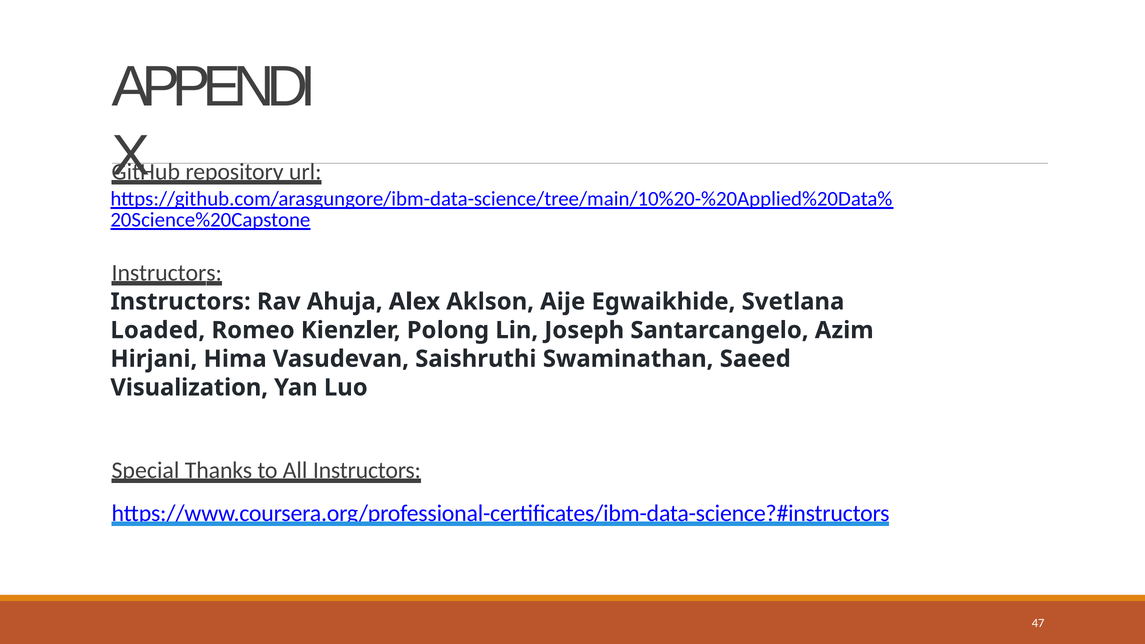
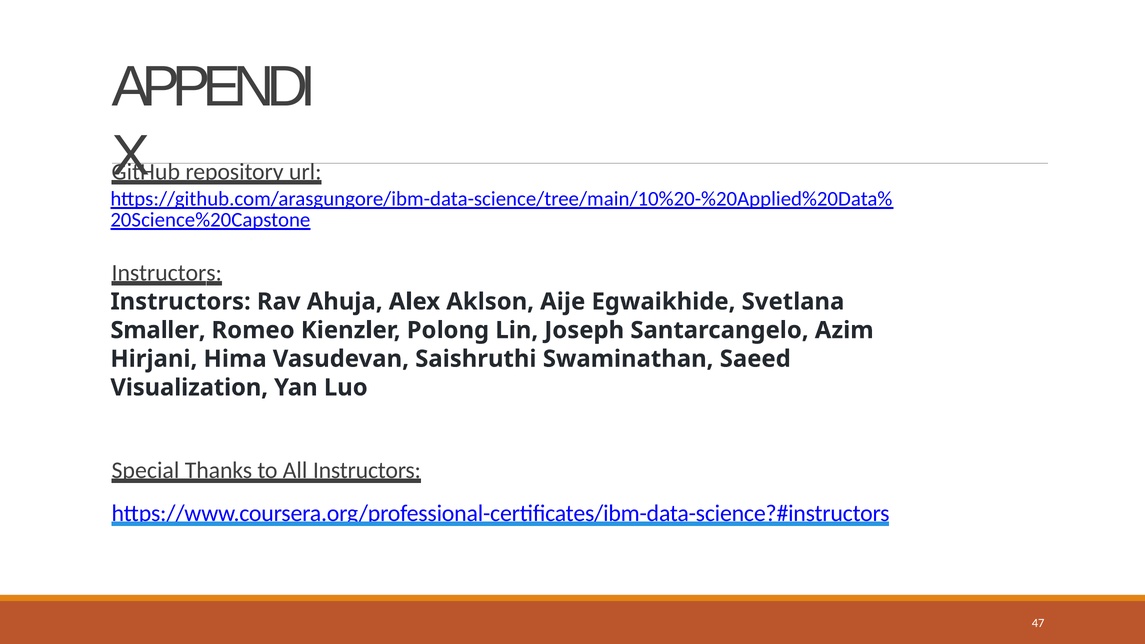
Loaded: Loaded -> Smaller (158, 330)
